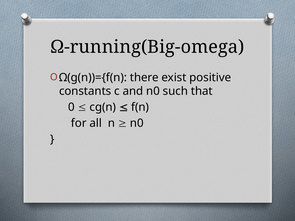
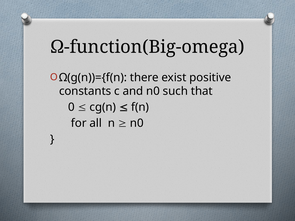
Ω-running(Big-omega: Ω-running(Big-omega -> Ω-function(Big-omega (148, 47)
